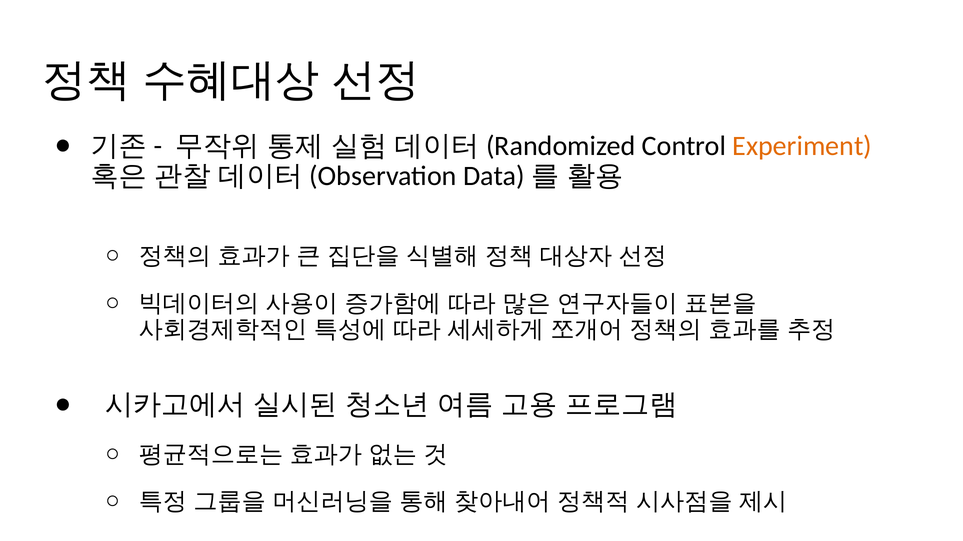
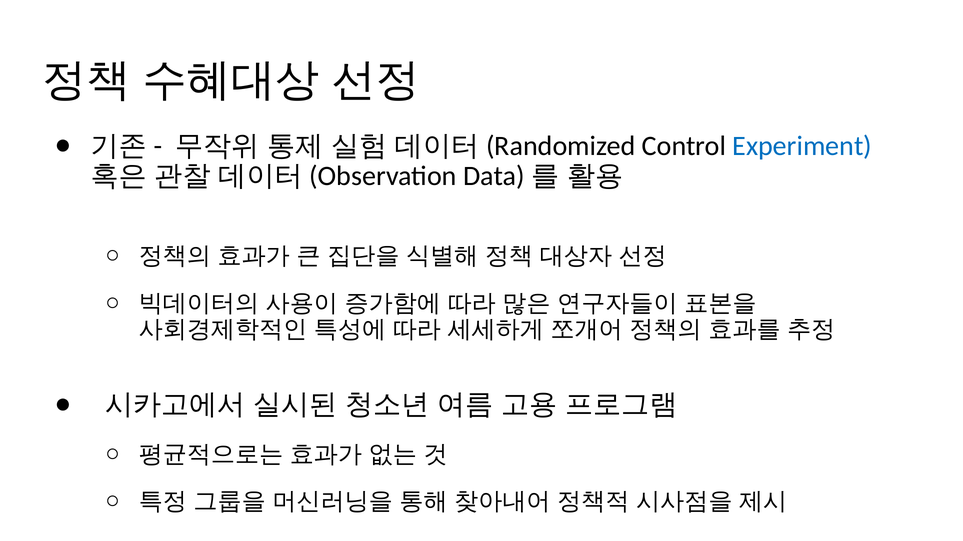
Experiment colour: orange -> blue (802, 146)
